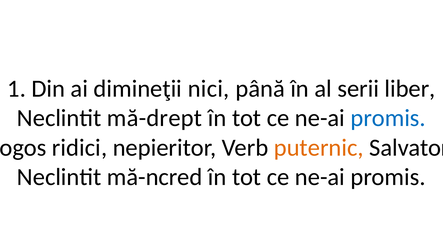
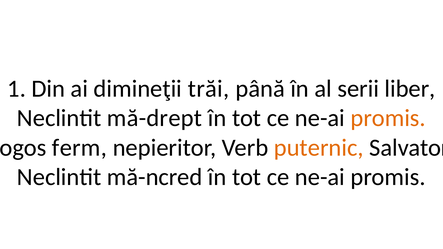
nici: nici -> trăi (209, 89)
promis colour: blue -> orange (388, 118)
ridici: ridici -> ferm (79, 148)
